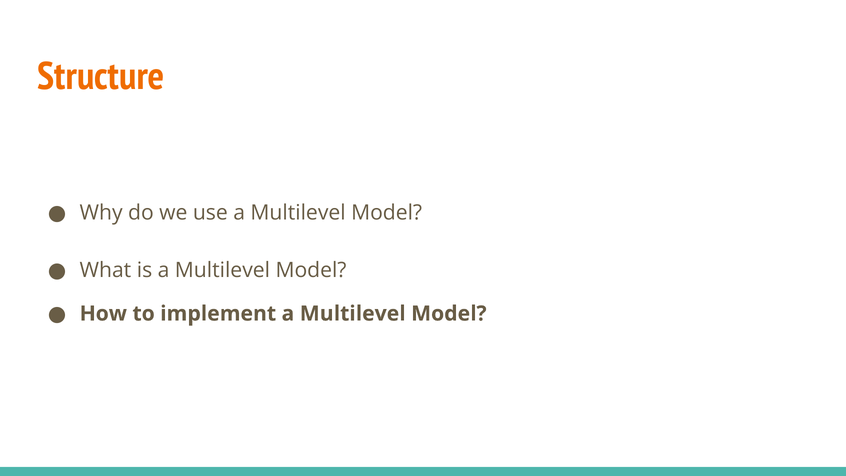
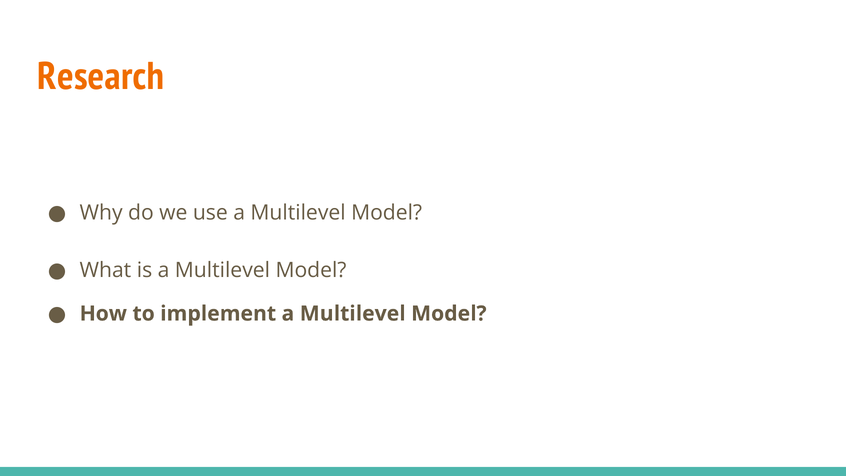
Structure: Structure -> Research (101, 76)
